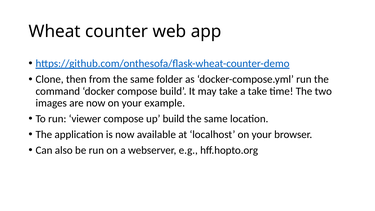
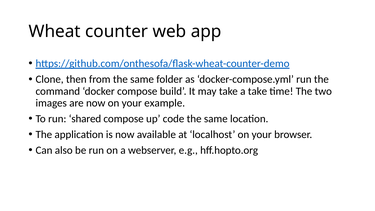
viewer: viewer -> shared (85, 119)
up build: build -> code (174, 119)
